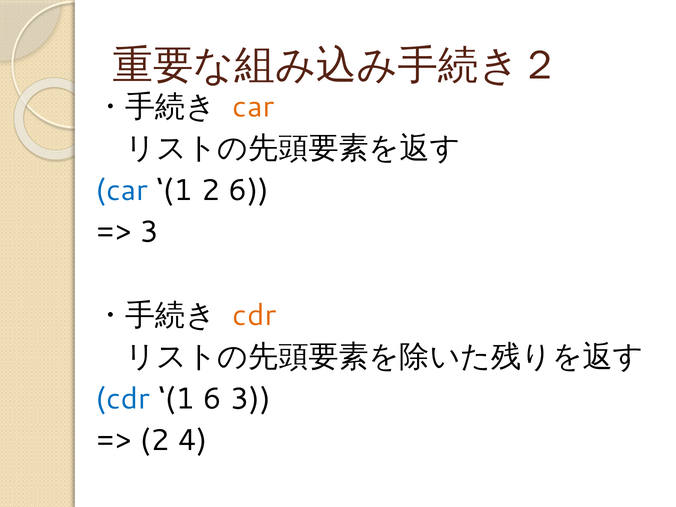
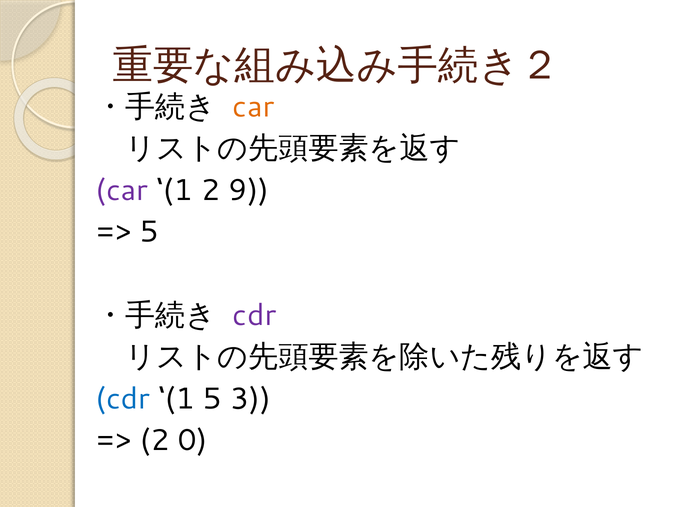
car colour: blue -> purple (122, 190)
2 6: 6 -> 9 (249, 190)
3: 3 -> 5 (149, 232)
cdr colour: orange -> purple (254, 315)
1 6: 6 -> 5 (212, 399)
4: 4 -> 0 (193, 440)
